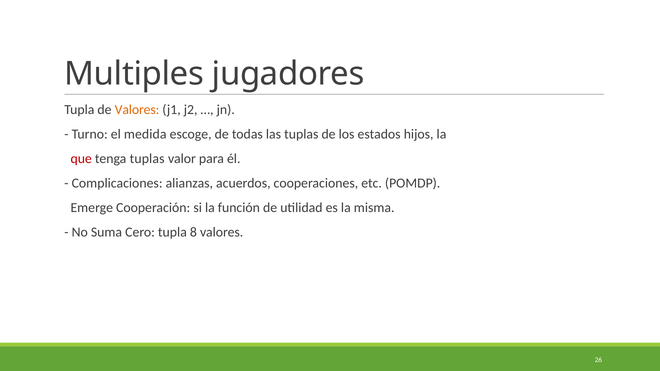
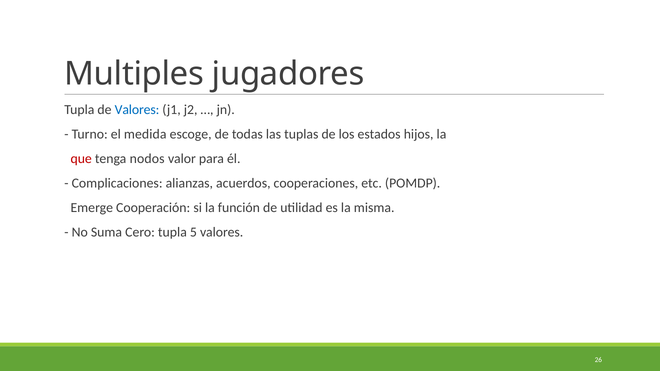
Valores colour: orange -> blue (137, 110)
tenga tuplas: tuplas -> nodos (147, 159)
8: 8 -> 5 (193, 232)
